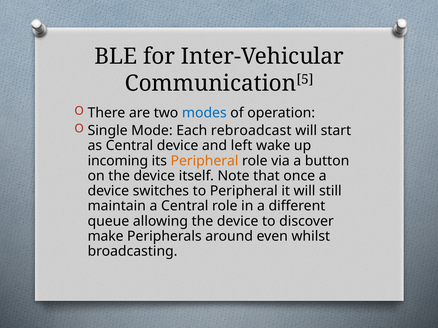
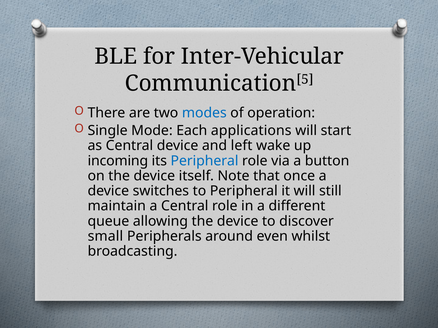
rebroadcast: rebroadcast -> applications (251, 131)
Peripheral colour: orange -> blue (205, 161)
make: make -> small (105, 237)
